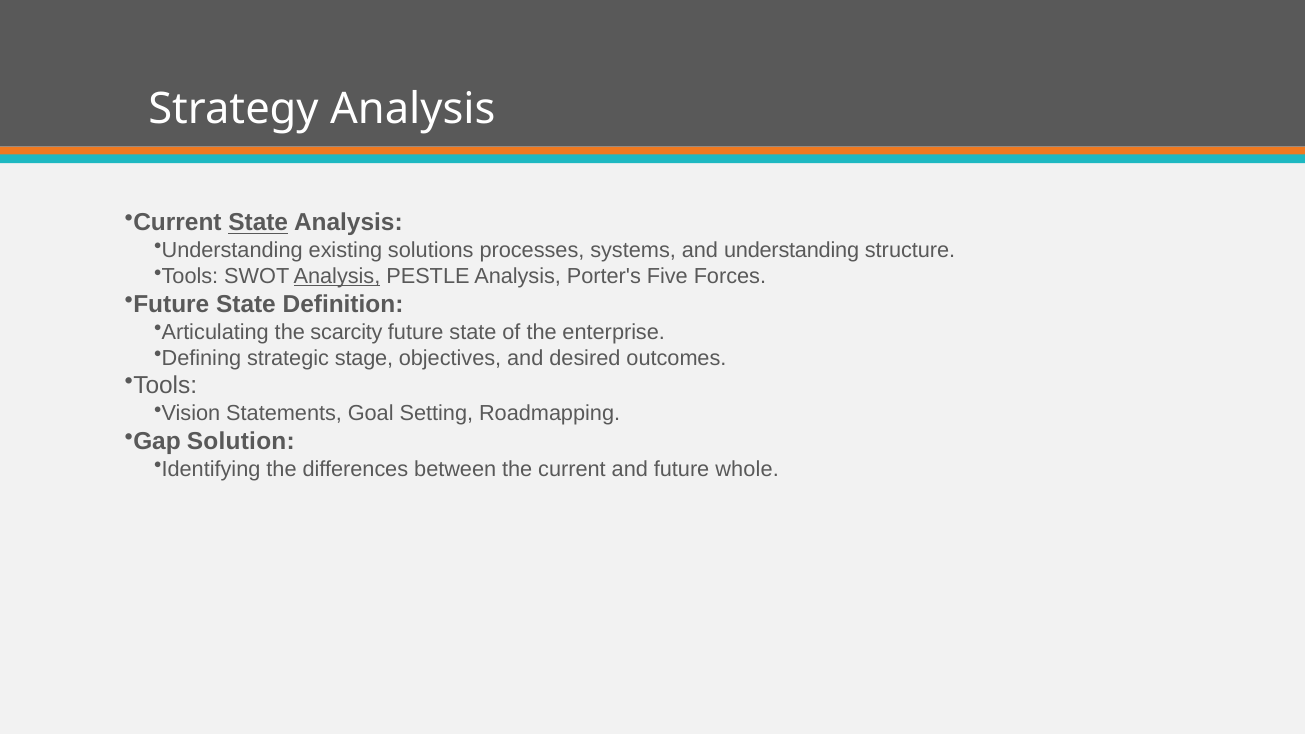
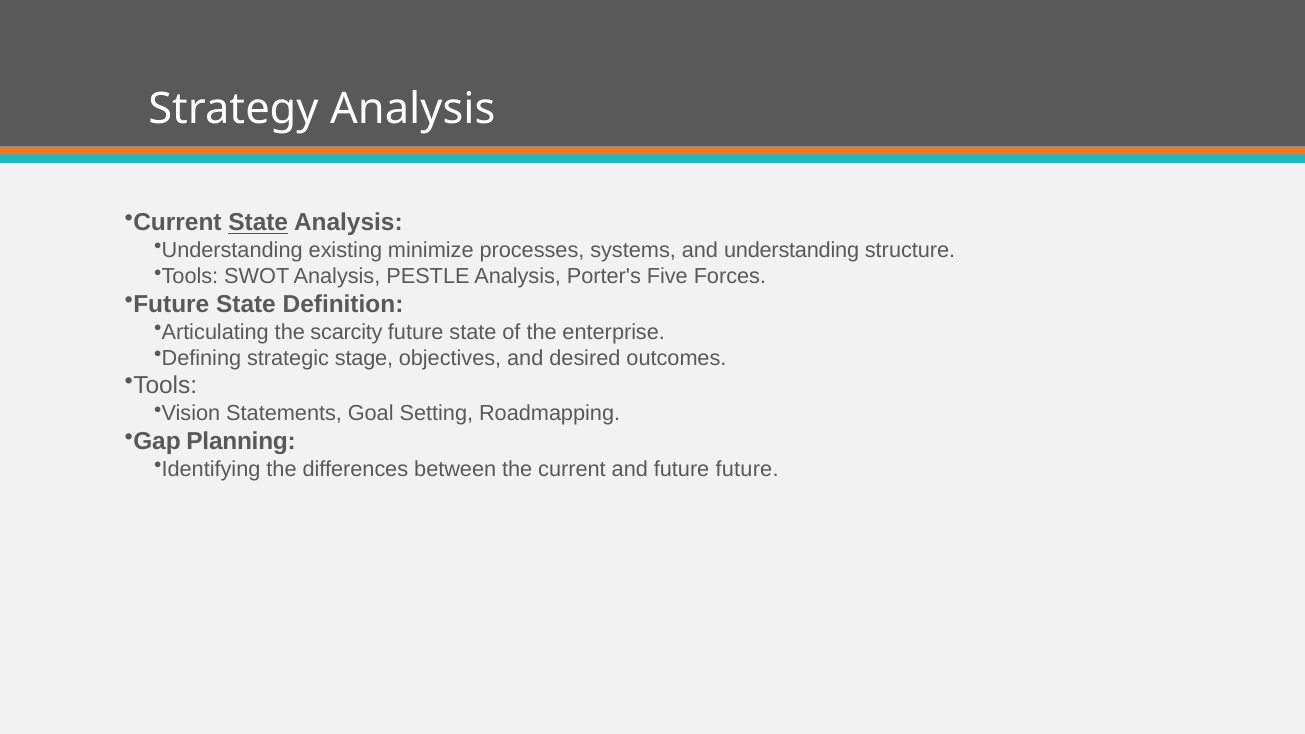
solutions: solutions -> minimize (431, 250)
Analysis underline: present -> none (337, 276)
Solution: Solution -> Planning (241, 441)
future whole: whole -> future (747, 469)
